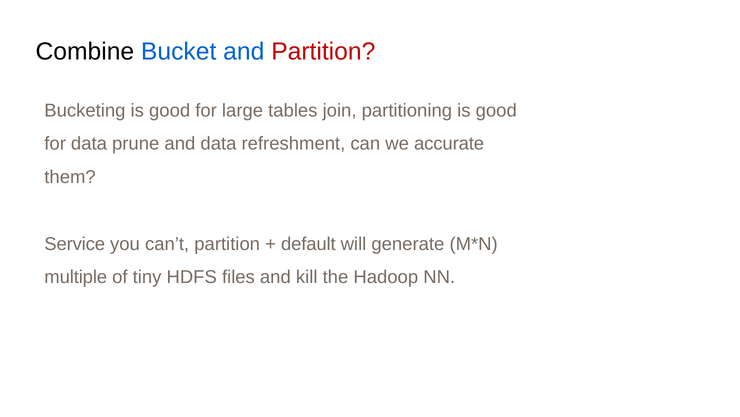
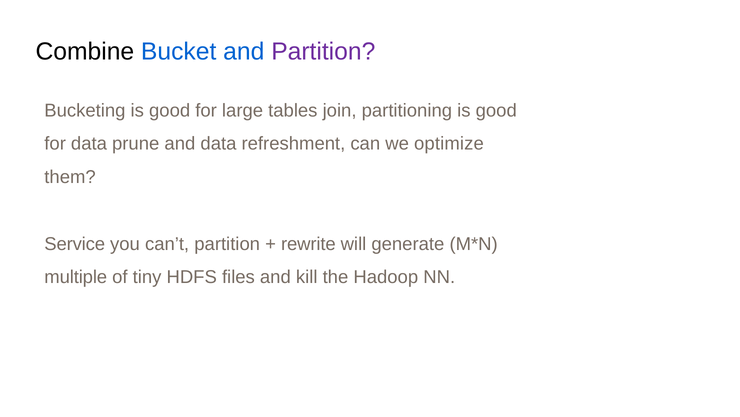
Partition colour: red -> purple (323, 52)
accurate: accurate -> optimize (449, 144)
default: default -> rewrite (308, 243)
